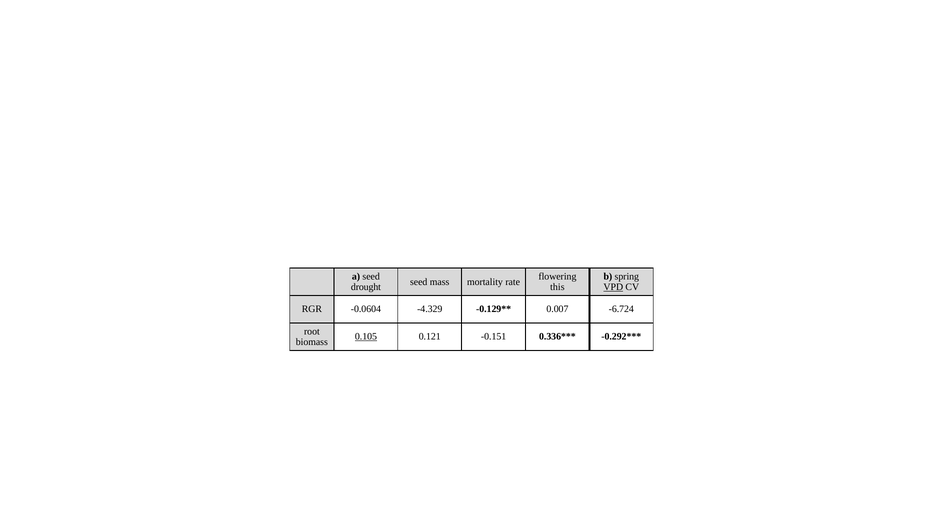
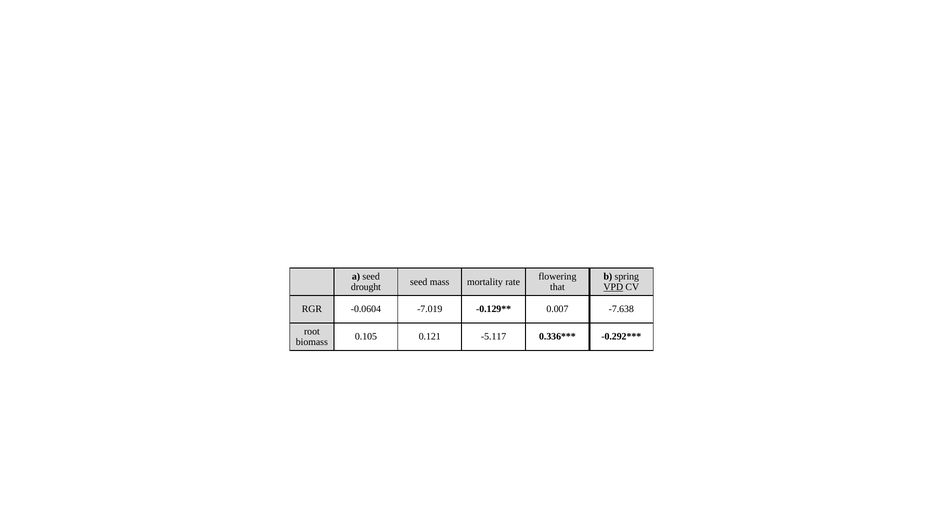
this: this -> that (557, 287)
-4.329: -4.329 -> -7.019 (430, 310)
-6.724: -6.724 -> -7.638 (621, 310)
0.105 underline: present -> none (366, 337)
-0.151: -0.151 -> -5.117 (494, 337)
